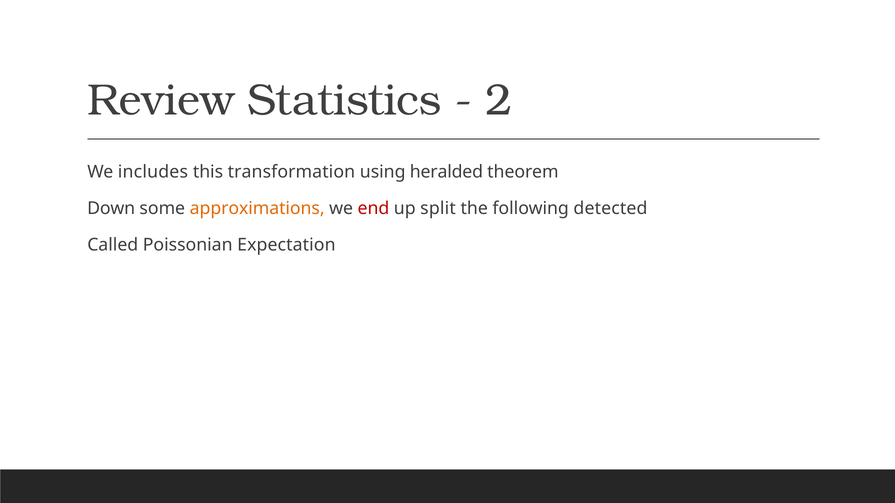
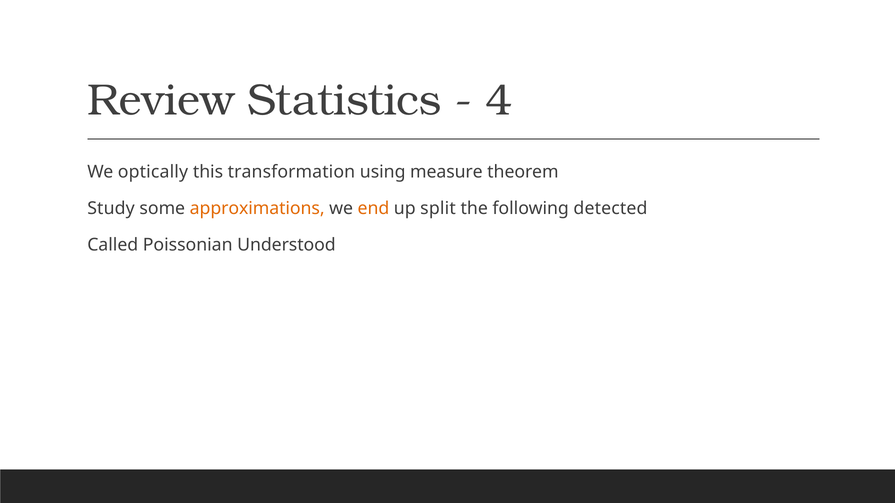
2: 2 -> 4 (499, 100)
includes: includes -> optically (153, 172)
heralded: heralded -> measure (446, 172)
Down: Down -> Study (111, 209)
end colour: red -> orange (373, 209)
Expectation: Expectation -> Understood (286, 245)
